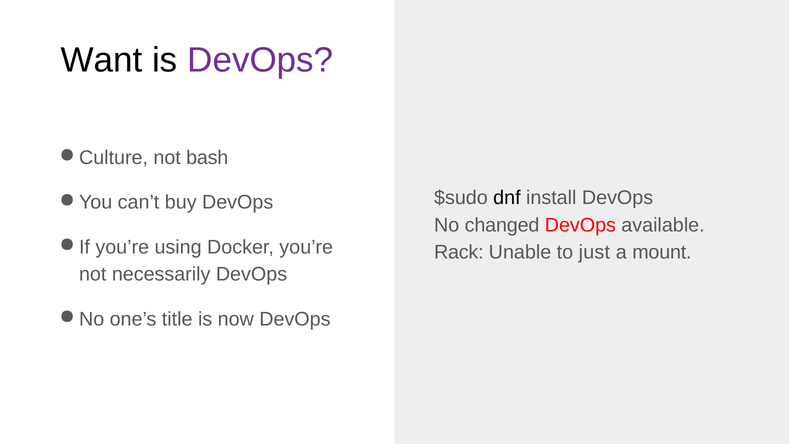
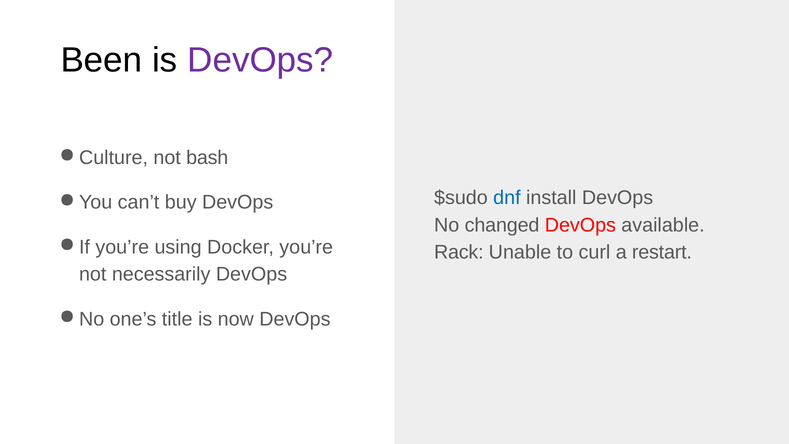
Want: Want -> Been (101, 60)
dnf colour: black -> blue (507, 198)
just: just -> curl (594, 252)
mount: mount -> restart (662, 252)
